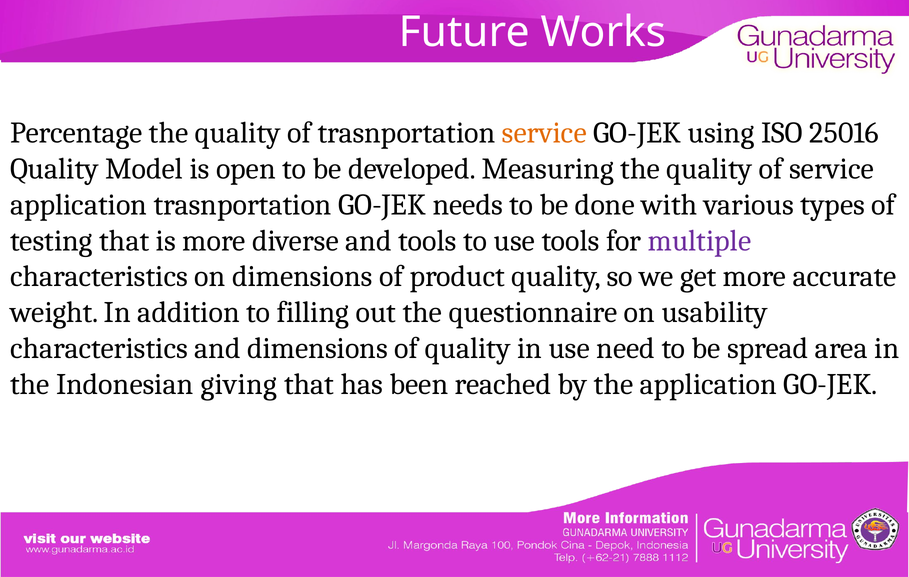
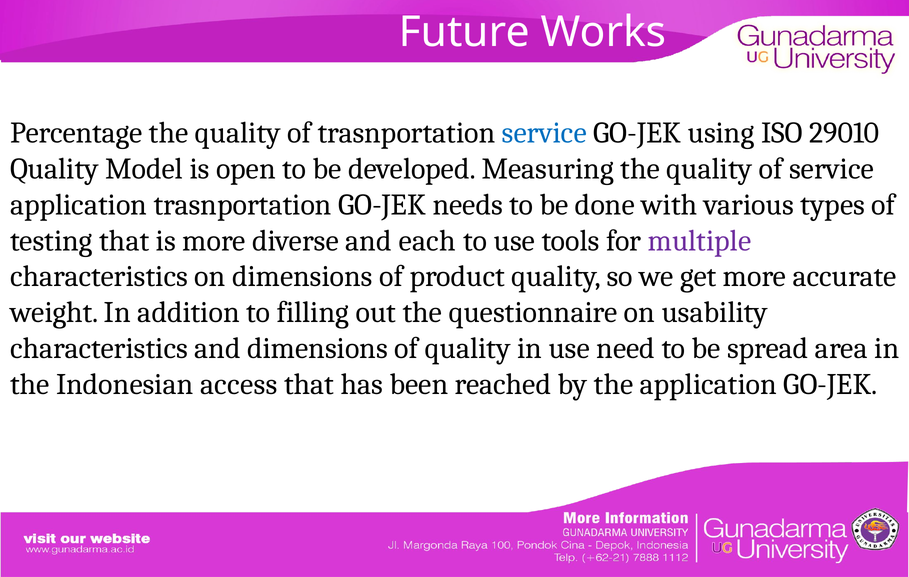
service colour: orange -> blue (544, 133)
25016: 25016 -> 29010 (844, 133)
and tools: tools -> each (427, 241)
giving: giving -> access (239, 384)
